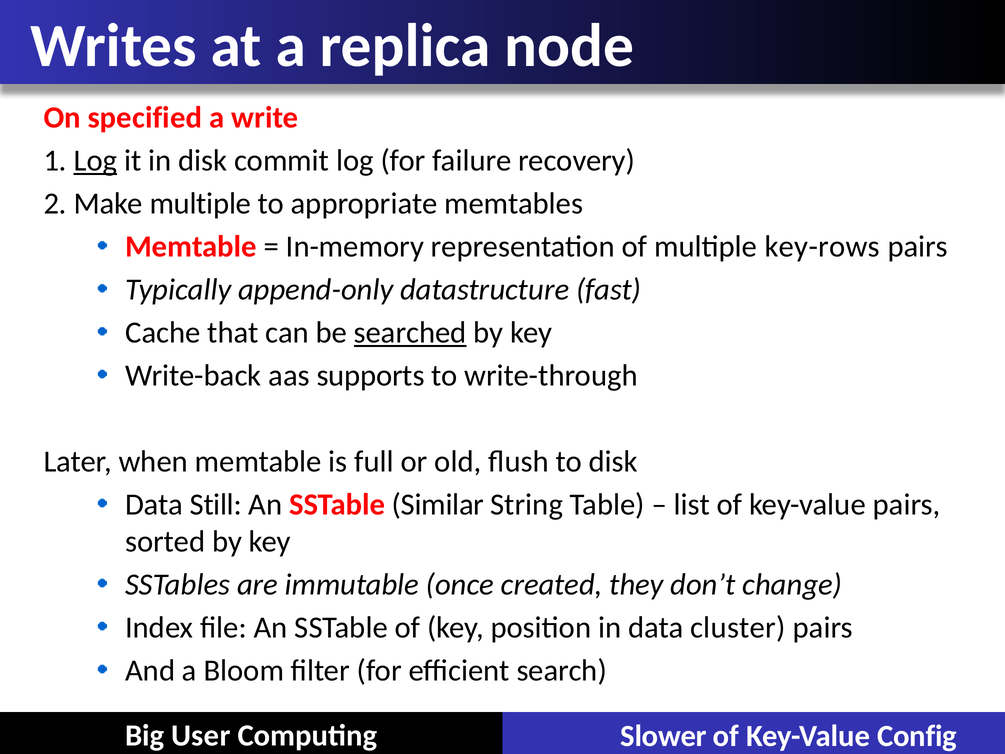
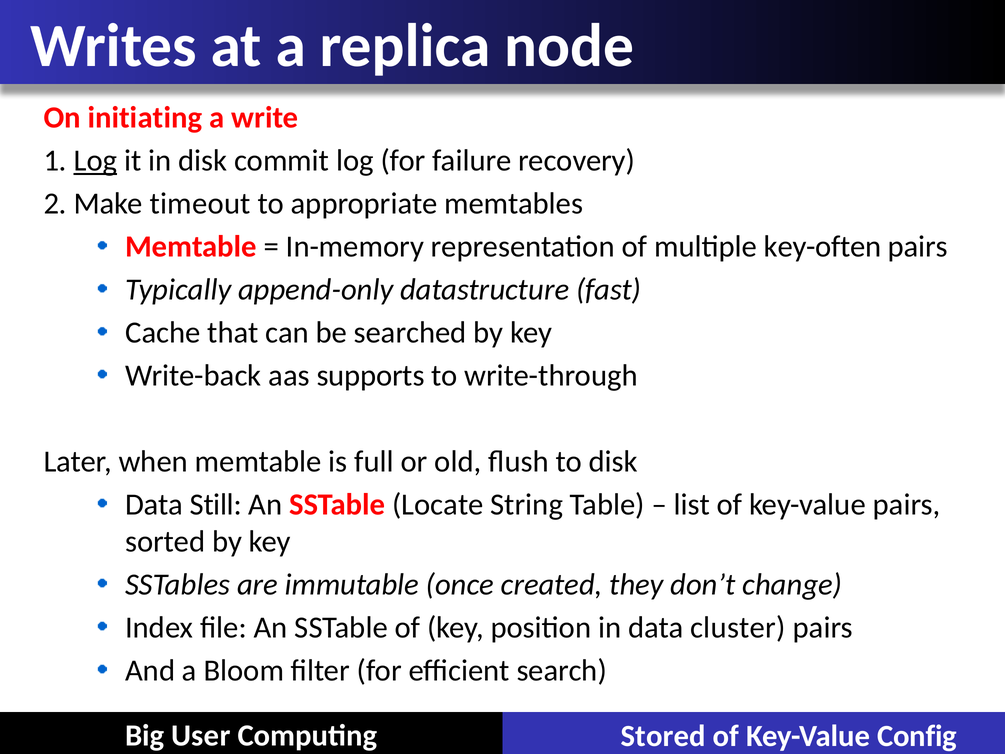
specified: specified -> initiating (145, 118)
Make multiple: multiple -> timeout (200, 204)
key-rows: key-rows -> key-often (823, 247)
searched underline: present -> none (410, 333)
Similar: Similar -> Locate (438, 504)
Slower: Slower -> Stored (663, 736)
